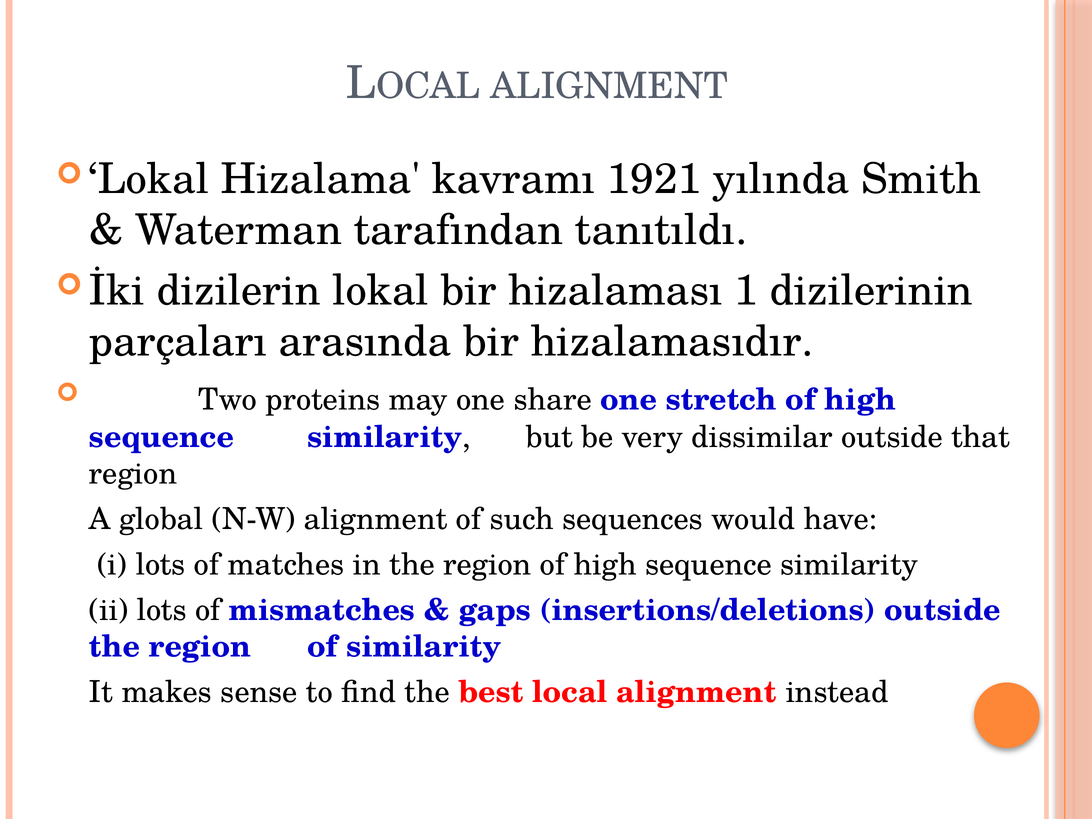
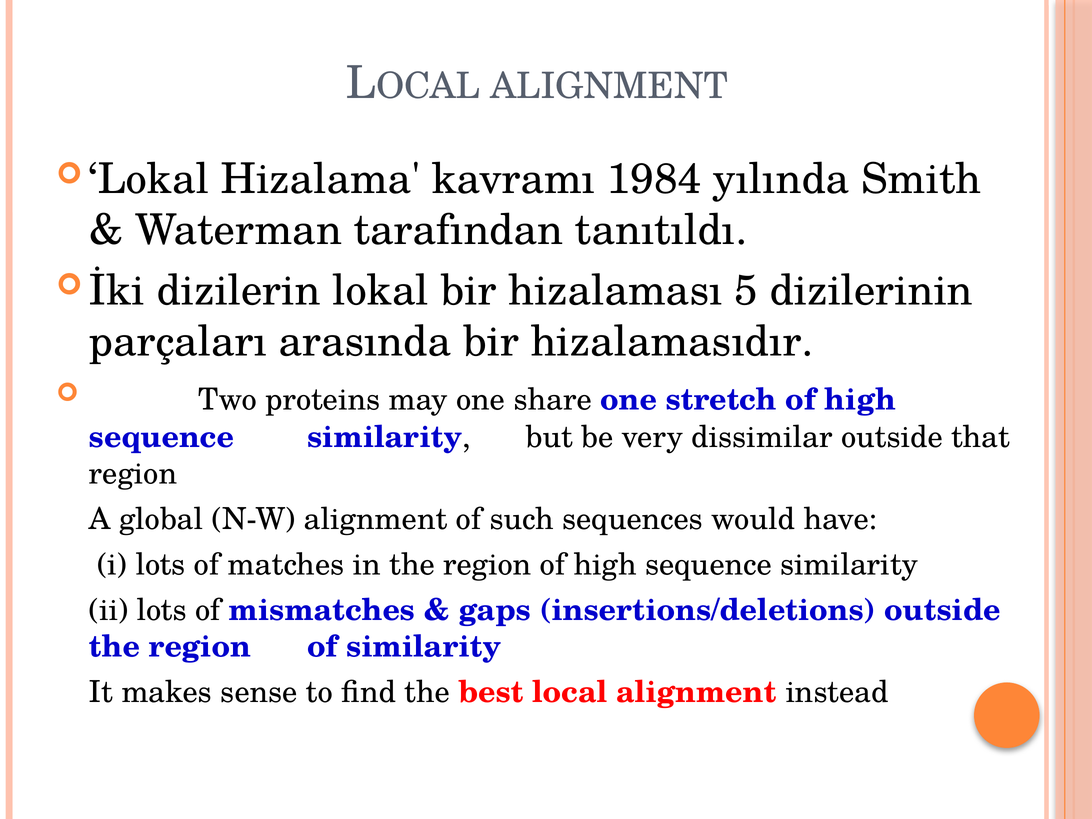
1921: 1921 -> 1984 (654, 179)
1: 1 -> 5 (746, 291)
